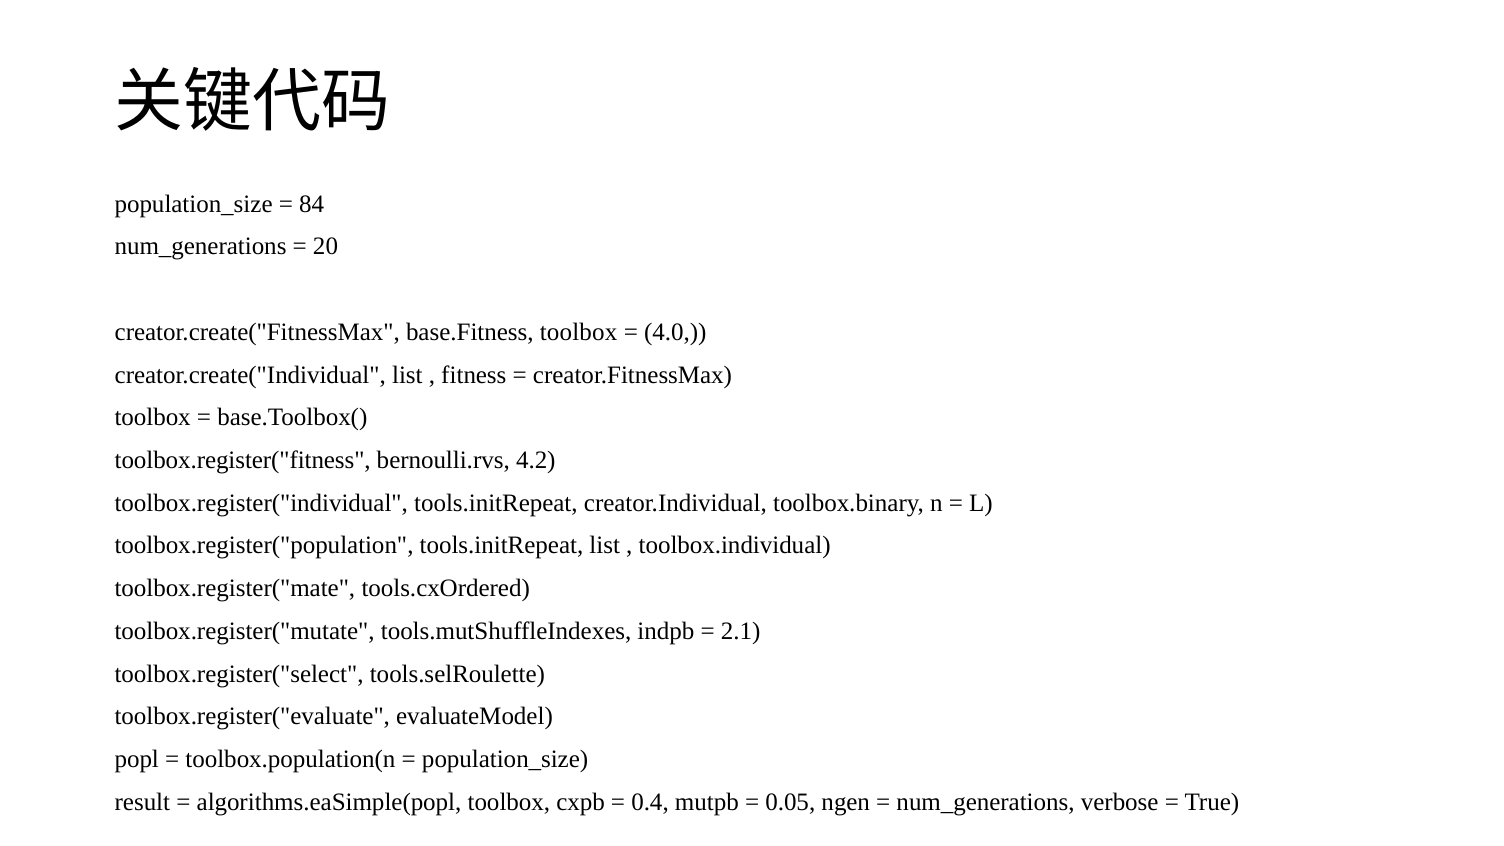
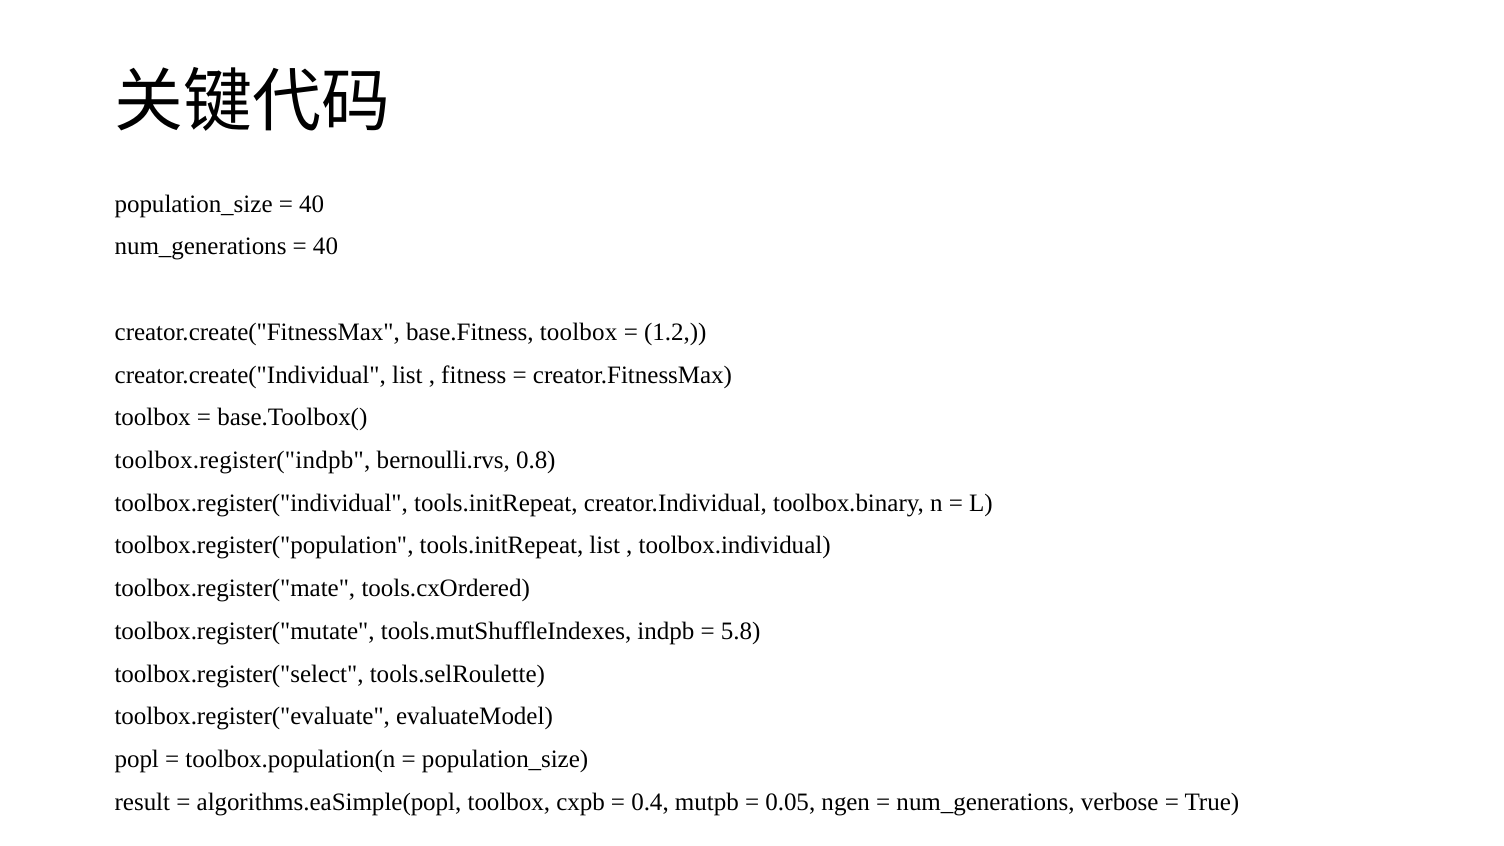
84: 84 -> 40 (312, 204)
20: 20 -> 40 (326, 247)
4.0: 4.0 -> 1.2 (675, 332)
toolbox.register("fitness: toolbox.register("fitness -> toolbox.register("indpb (243, 460)
4.2: 4.2 -> 0.8 (536, 460)
2.1: 2.1 -> 5.8 (741, 631)
